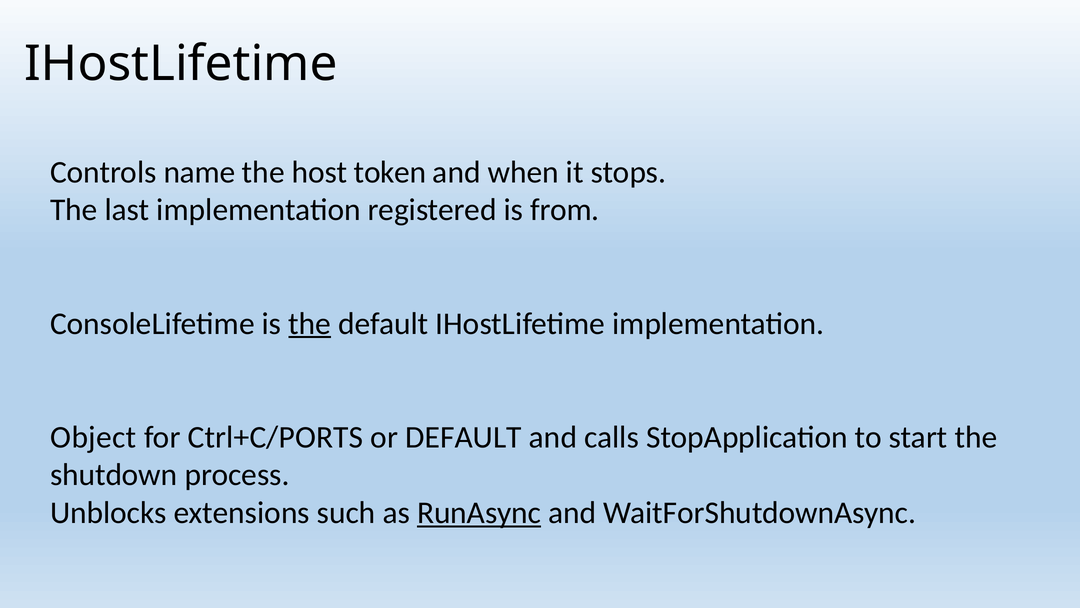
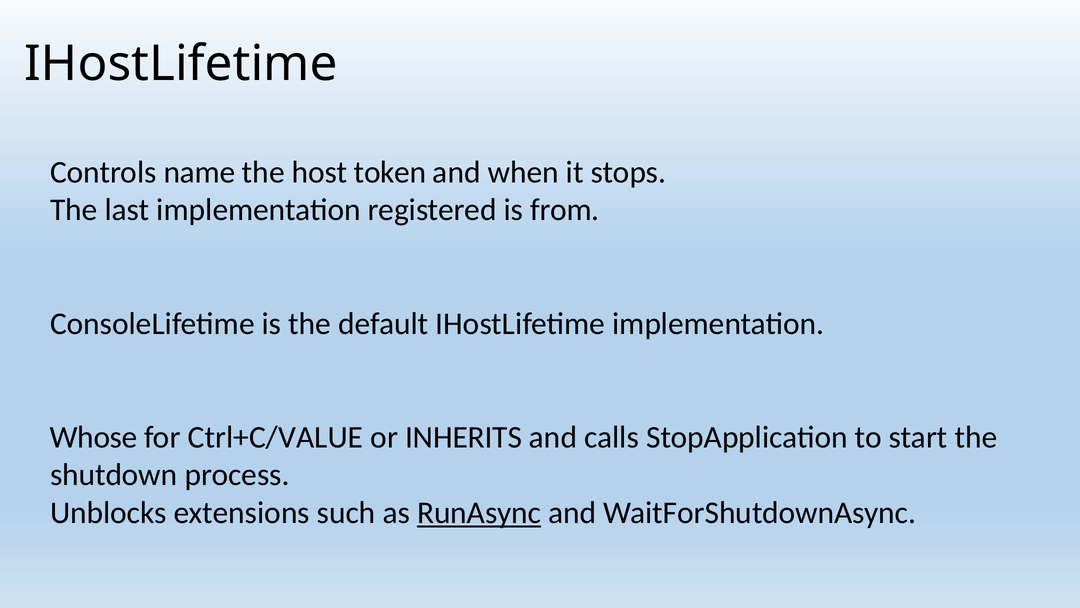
the underline: present -> none (310, 323)
Object: Object -> Whose (94, 437)
Ctrl+C/PORTS: Ctrl+C/PORTS -> Ctrl+C/VALUE (275, 437)
or DEFAULT: DEFAULT -> INHERITS (464, 437)
